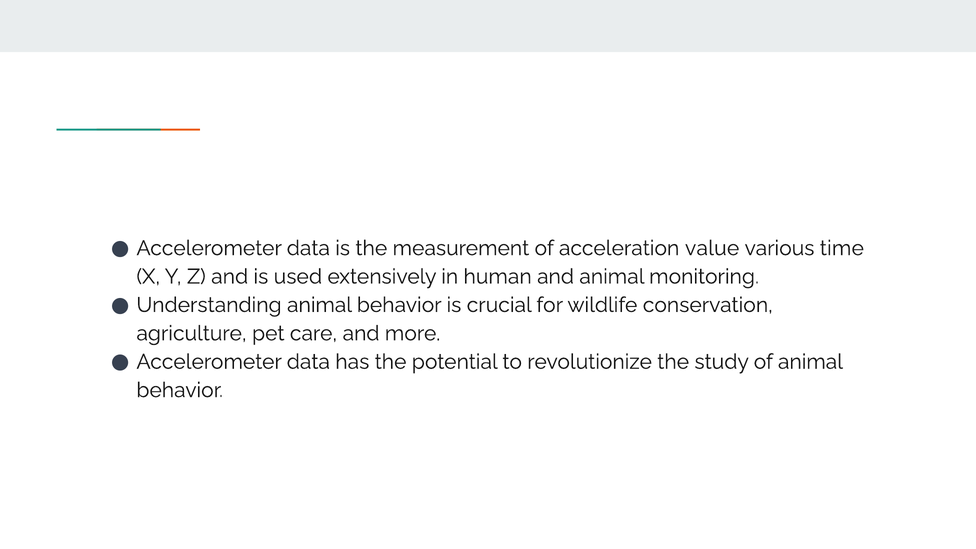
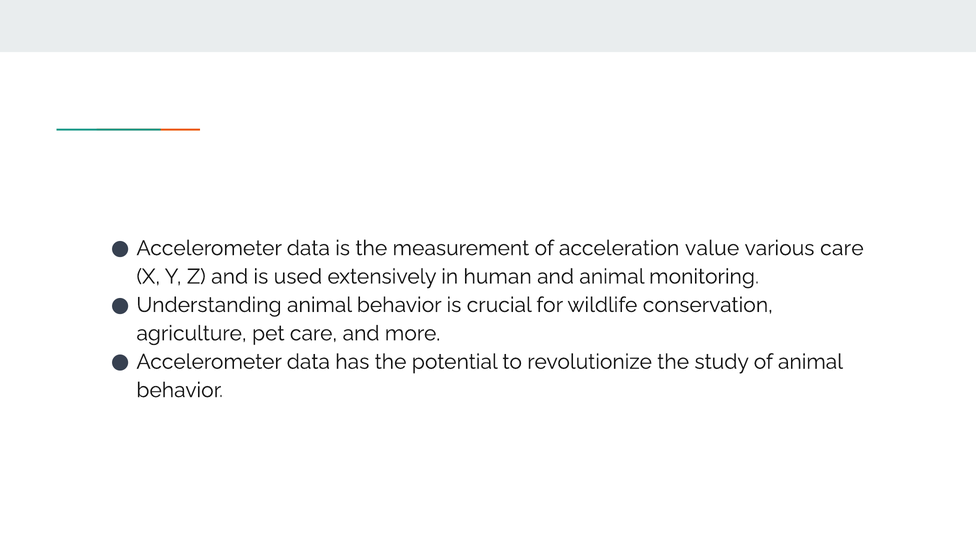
various time: time -> care (842, 248)
